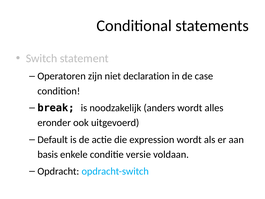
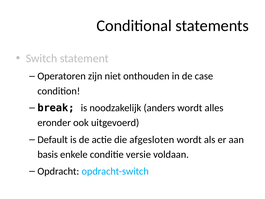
declaration: declaration -> onthouden (146, 76)
expression: expression -> afgesloten (152, 139)
